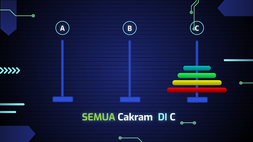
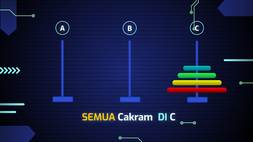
SEMUA colour: light green -> yellow (99, 117)
